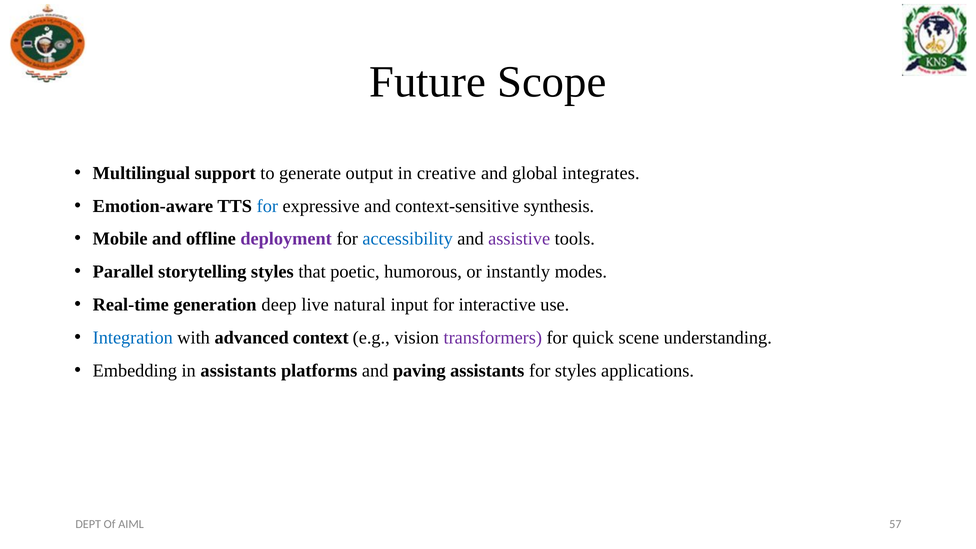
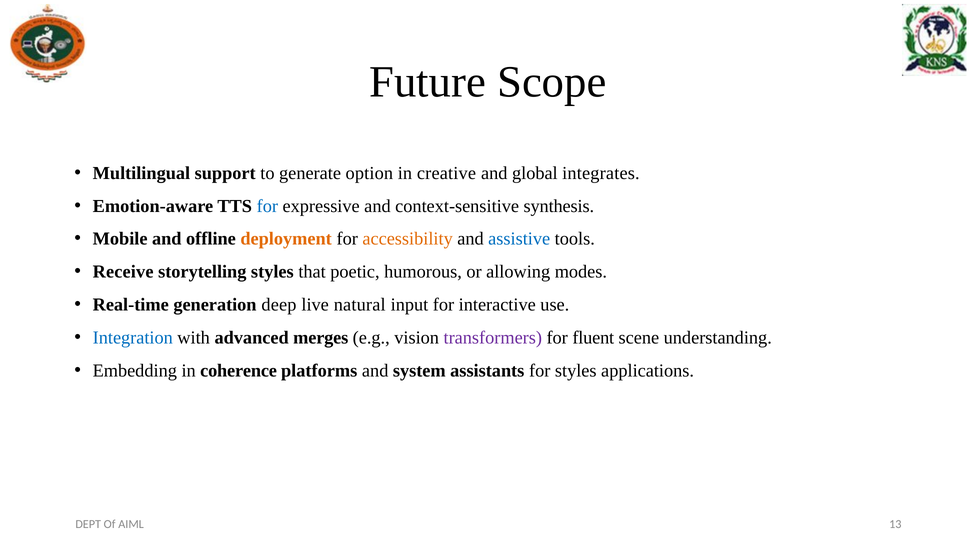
output: output -> option (369, 173)
deployment colour: purple -> orange (286, 239)
accessibility colour: blue -> orange (408, 239)
assistive colour: purple -> blue (519, 239)
Parallel: Parallel -> Receive (123, 272)
instantly: instantly -> allowing (518, 272)
context: context -> merges (321, 338)
quick: quick -> fluent (593, 338)
in assistants: assistants -> coherence (239, 371)
paving: paving -> system (419, 371)
57: 57 -> 13 (895, 524)
